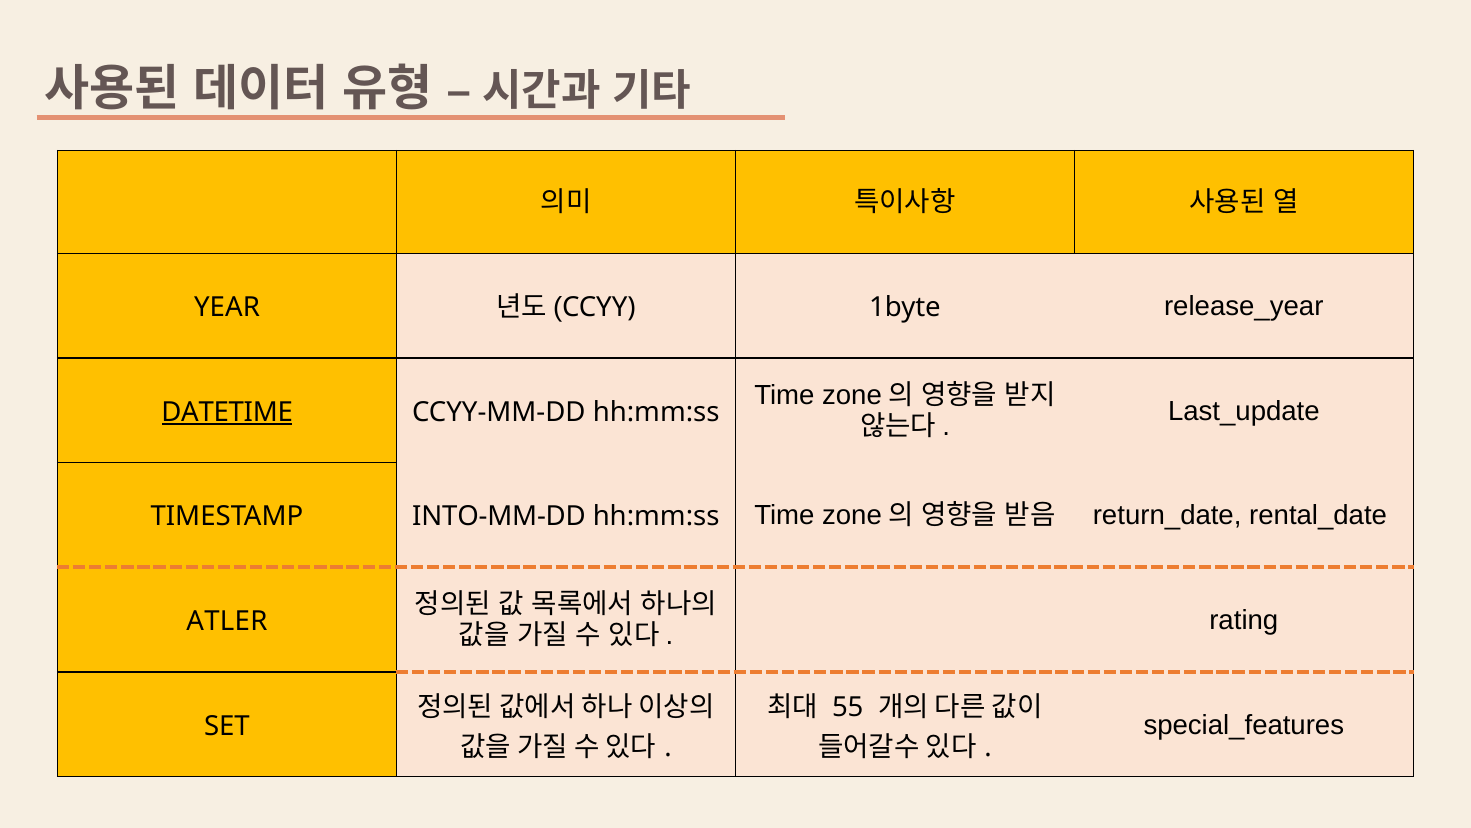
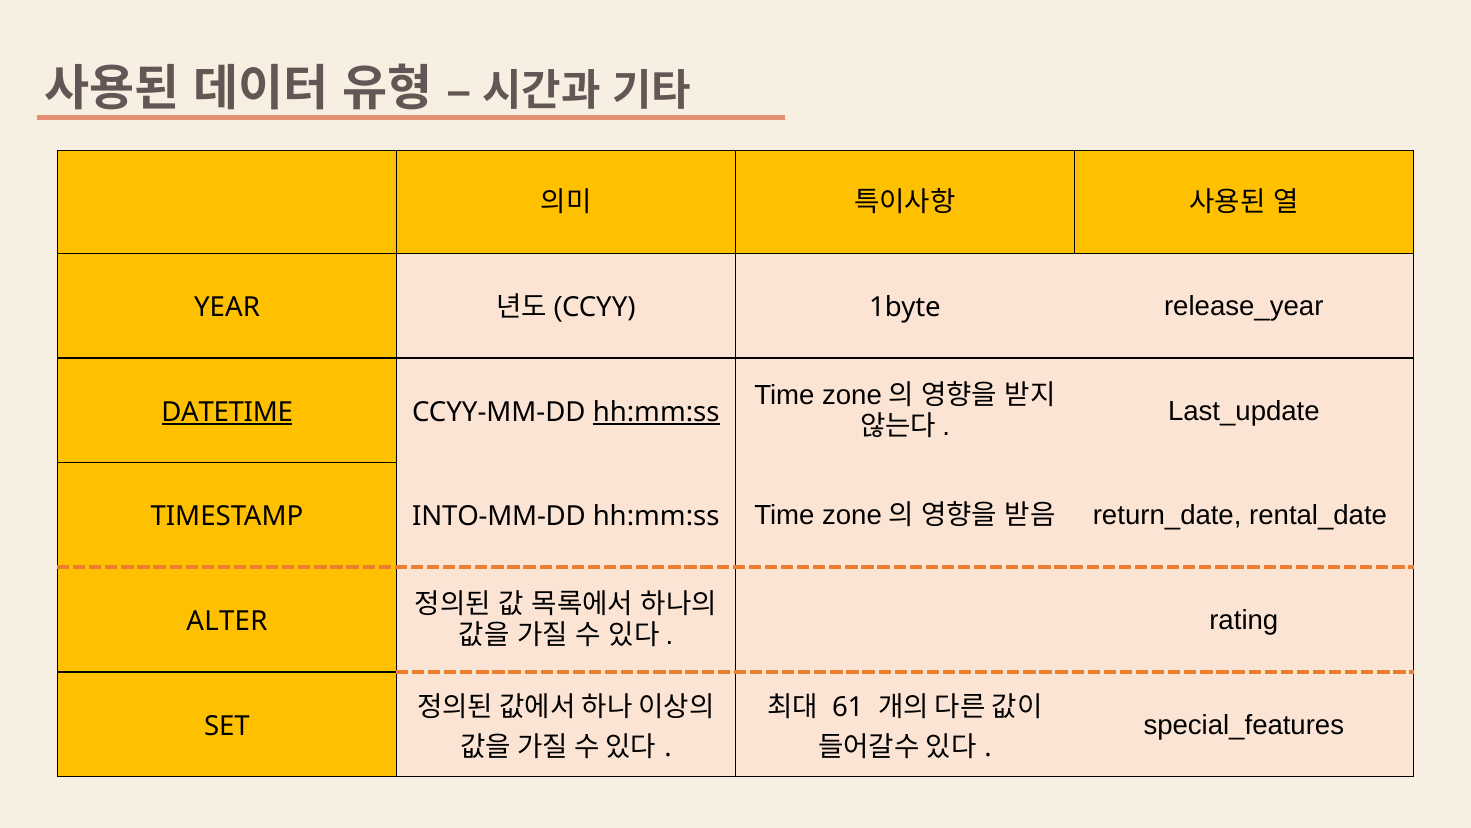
hh:mm:ss underline: none -> present (656, 412)
ATLER: ATLER -> ALTER (227, 621)
55: 55 -> 61 (848, 707)
